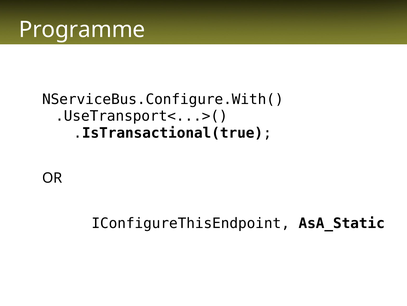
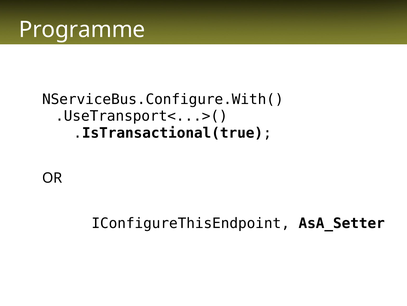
AsA_Static: AsA_Static -> AsA_Setter (342, 223)
